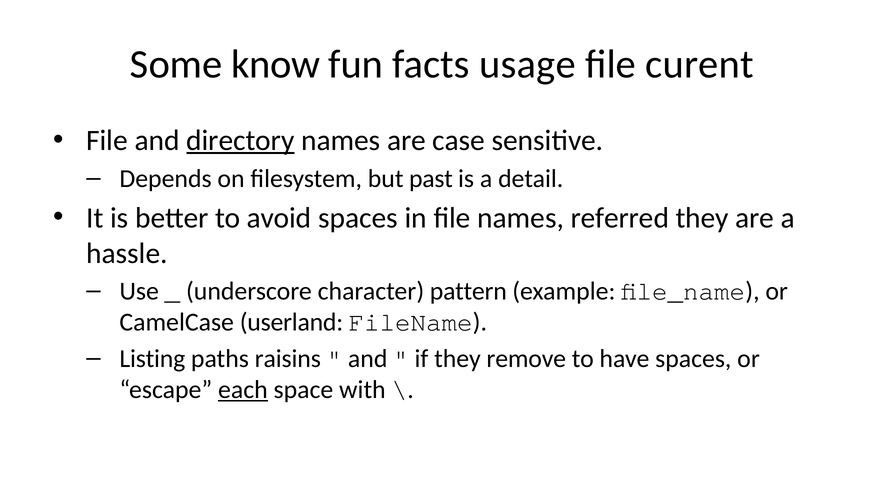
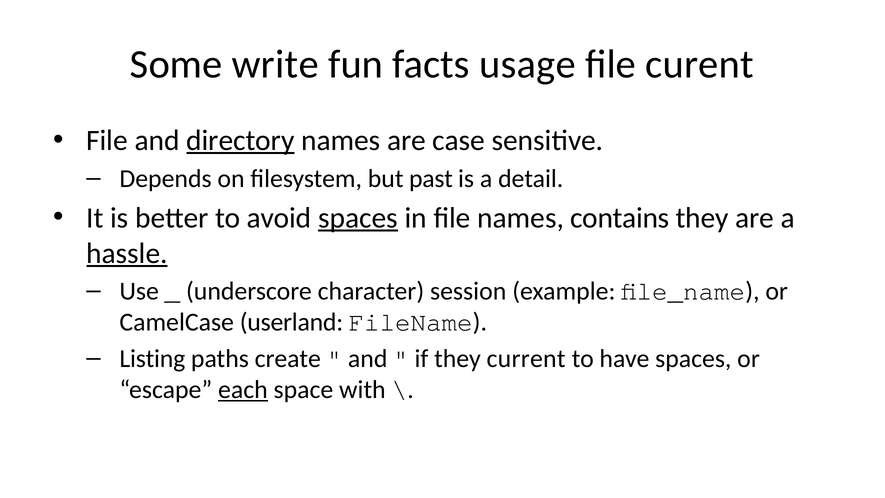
know: know -> write (275, 64)
spaces underline: none -> present (358, 218)
referred: referred -> contains (620, 218)
hassle underline: none -> present (127, 253)
pattern: pattern -> session (468, 291)
raisins: raisins -> create (288, 358)
remove: remove -> current (526, 358)
